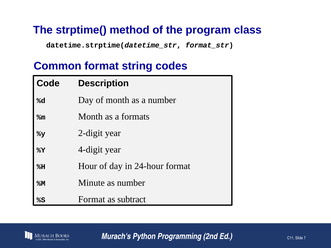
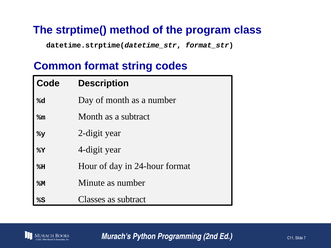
a formats: formats -> subtract (135, 117)
%S Format: Format -> Classes (92, 199)
